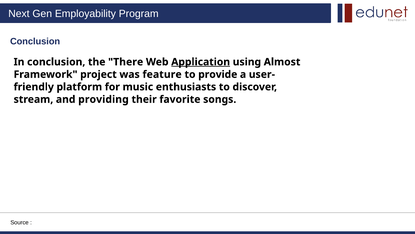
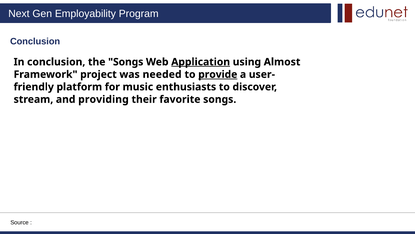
the There: There -> Songs (126, 62)
feature: feature -> needed (162, 74)
provide underline: none -> present (218, 74)
